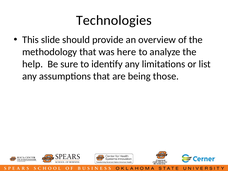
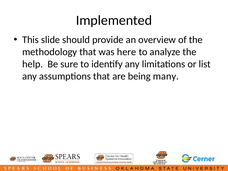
Technologies: Technologies -> Implemented (114, 20)
those: those -> many (166, 76)
